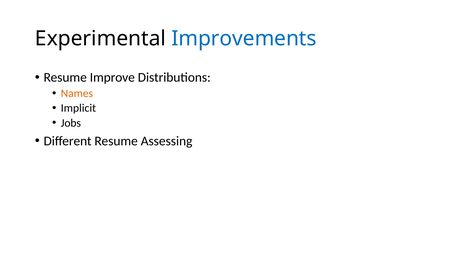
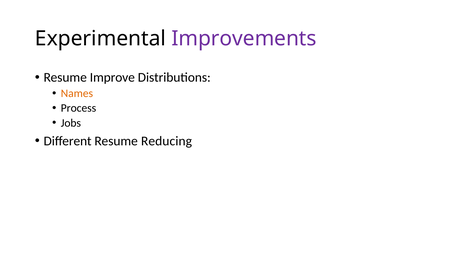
Improvements colour: blue -> purple (244, 39)
Implicit: Implicit -> Process (78, 108)
Assessing: Assessing -> Reducing (167, 141)
